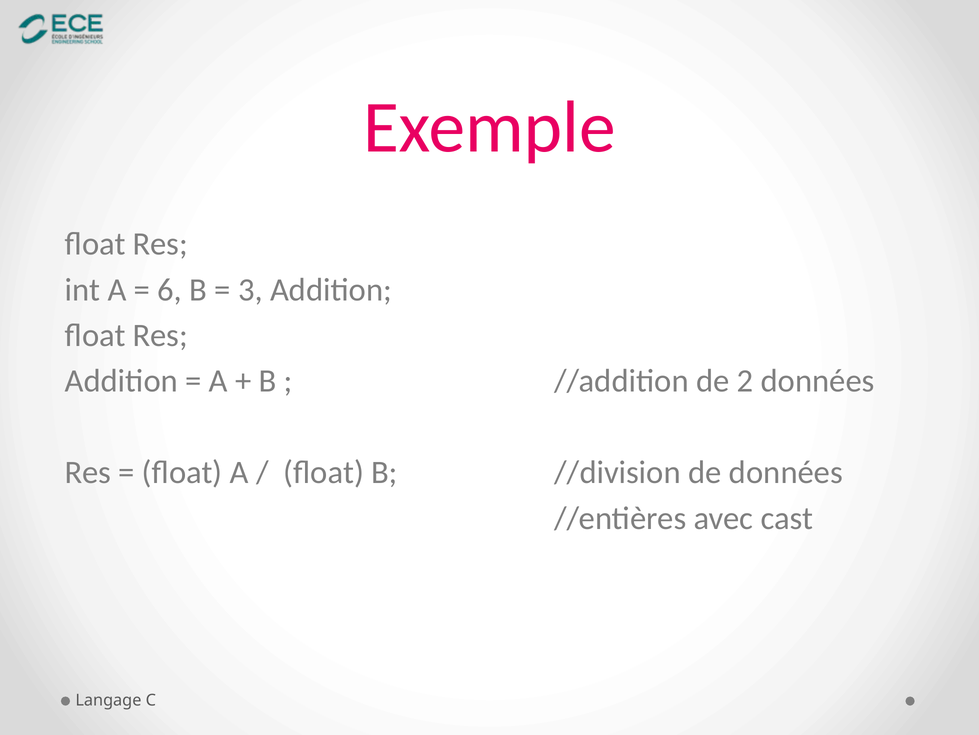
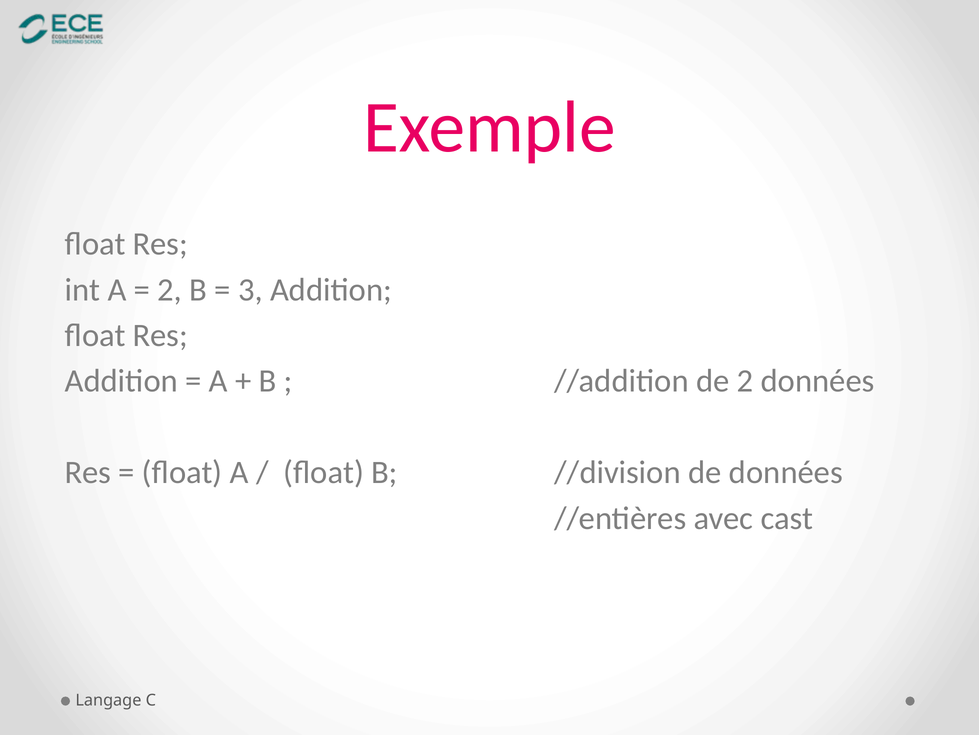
6: 6 -> 2 (170, 289)
